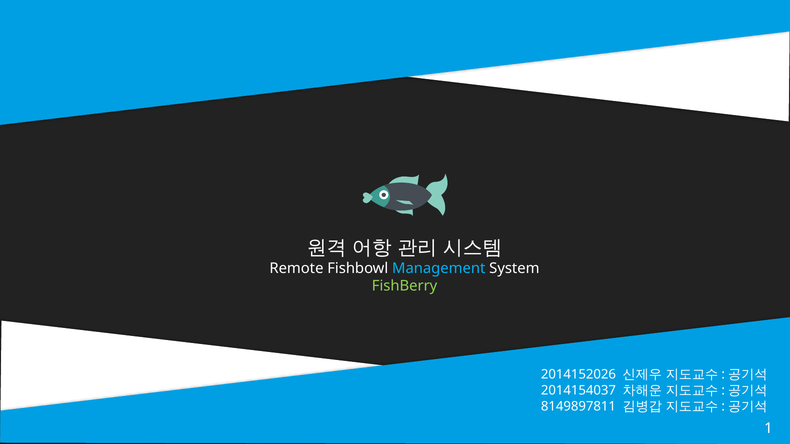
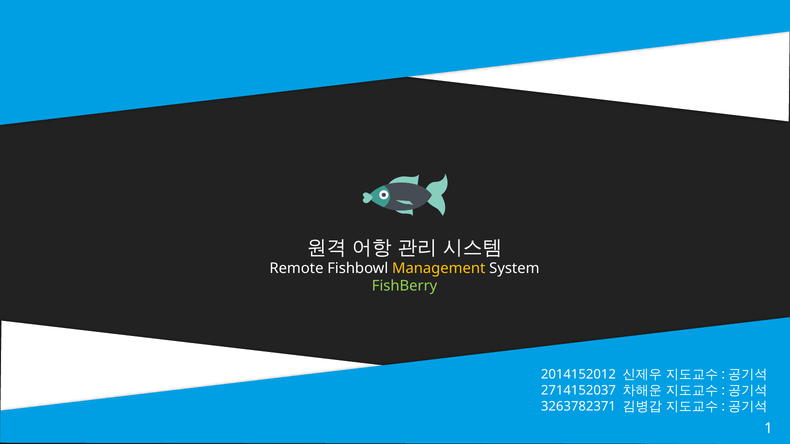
Management colour: light blue -> yellow (439, 268)
2014152026: 2014152026 -> 2014152012 (578, 375)
2014154037: 2014154037 -> 2714152037 (578, 391)
8149897811: 8149897811 -> 3263782371 (578, 407)
